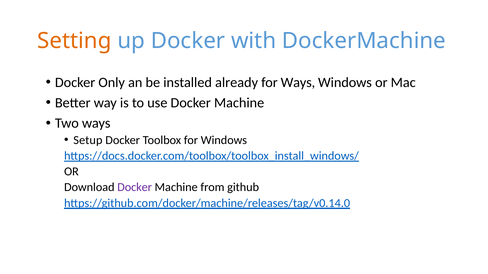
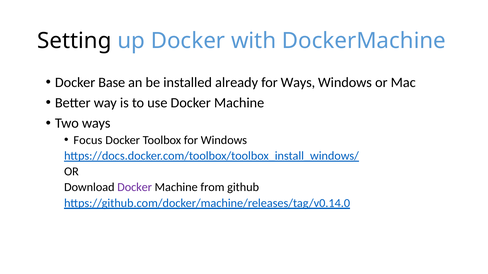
Setting colour: orange -> black (74, 41)
Only: Only -> Base (112, 83)
Setup: Setup -> Focus (88, 140)
